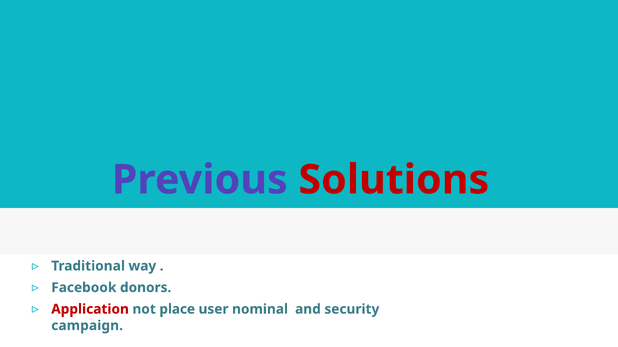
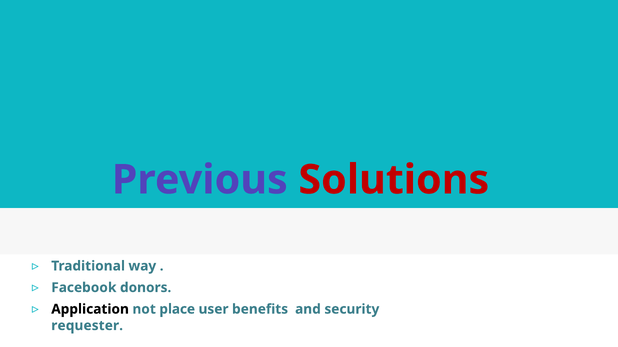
Application colour: red -> black (90, 310)
nominal: nominal -> benefits (260, 310)
campaign: campaign -> requester (87, 326)
